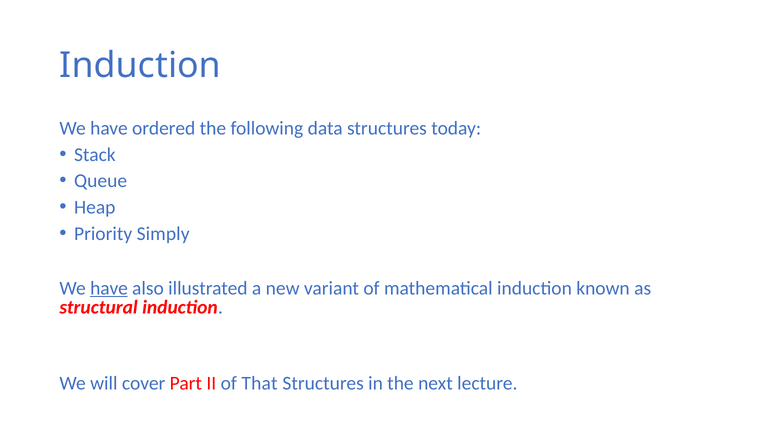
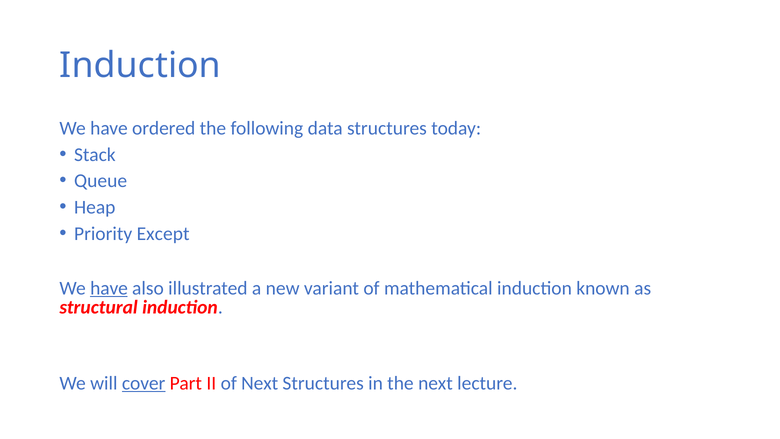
Simply: Simply -> Except (163, 233)
cover underline: none -> present (144, 383)
of That: That -> Next (260, 383)
